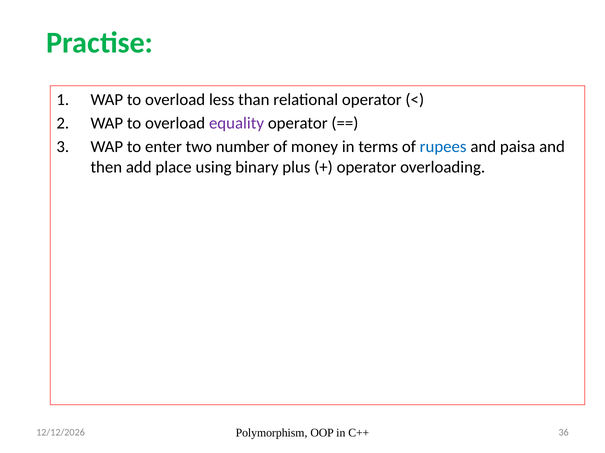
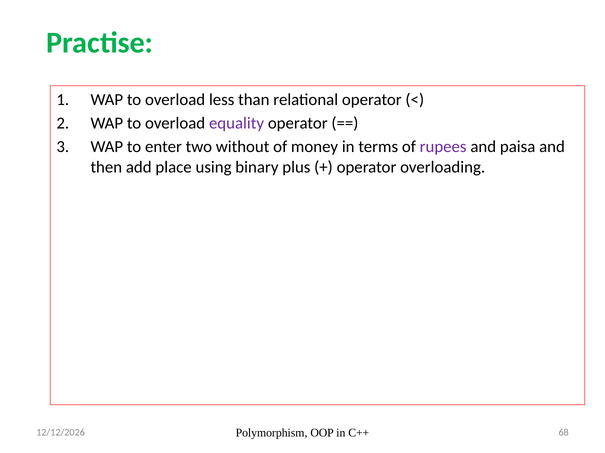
number: number -> without (243, 147)
rupees colour: blue -> purple (443, 147)
36: 36 -> 68 (564, 433)
